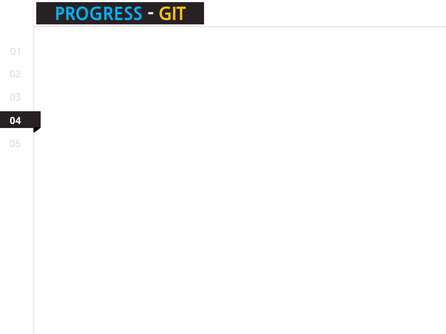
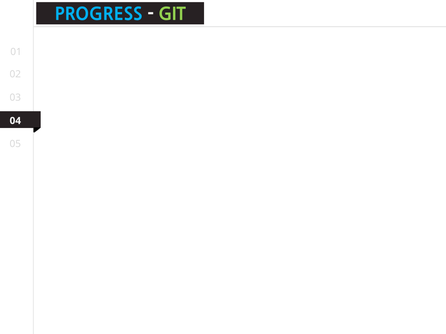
GIT colour: yellow -> light green (172, 14)
